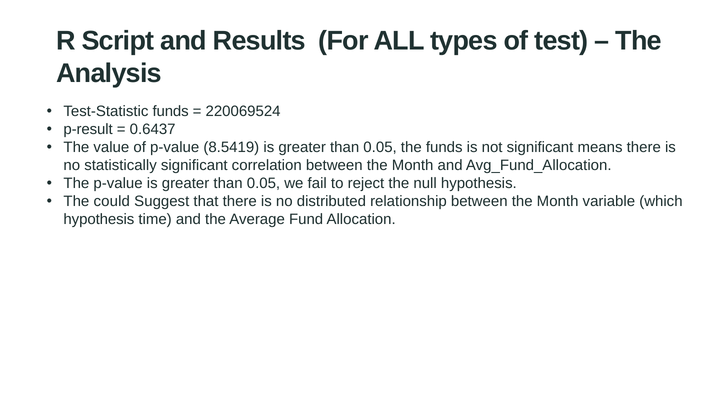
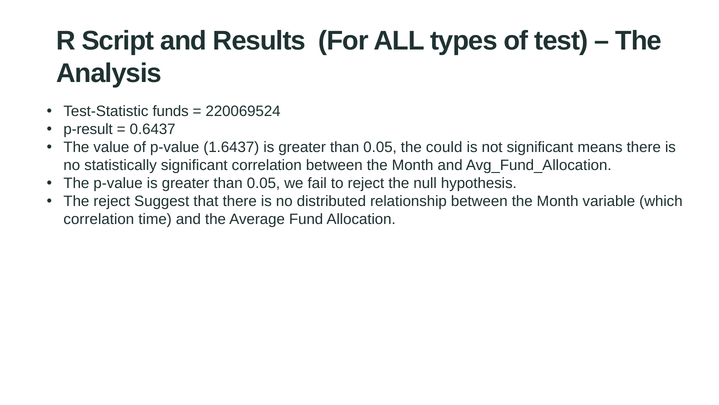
8.5419: 8.5419 -> 1.6437 (231, 147)
the funds: funds -> could (444, 147)
The could: could -> reject (112, 201)
hypothesis: hypothesis -> correlation (99, 219)
